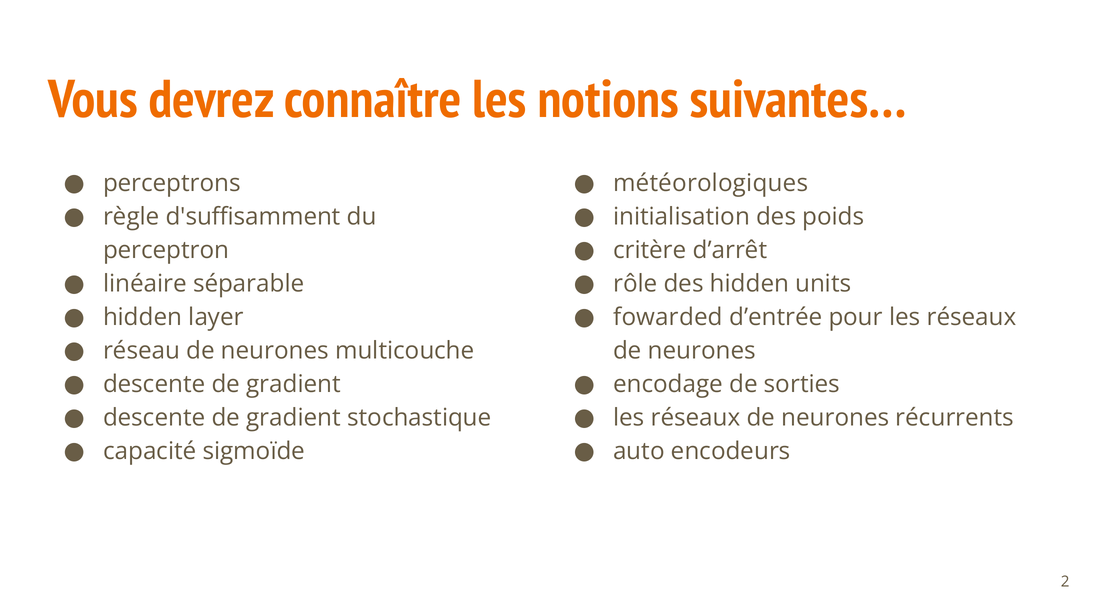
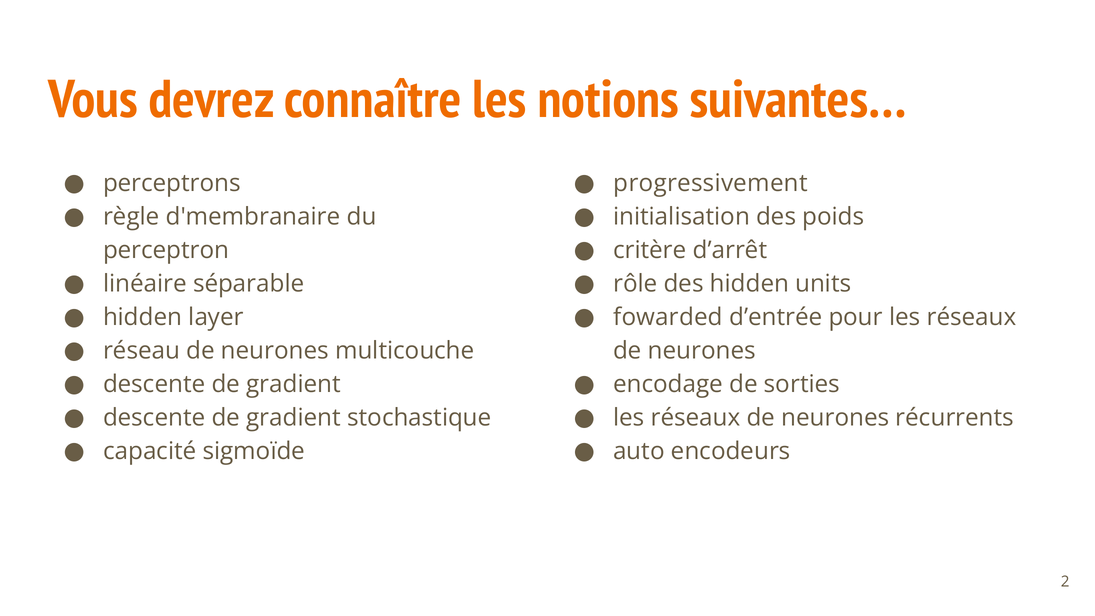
météorologiques: météorologiques -> progressivement (711, 183)
d'suffisamment: d'suffisamment -> d'membranaire (253, 217)
